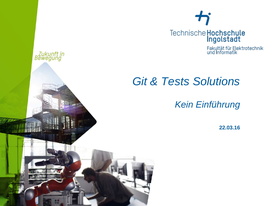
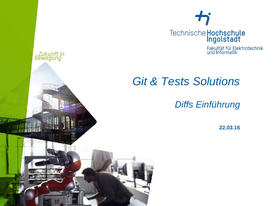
Kein: Kein -> Diffs (184, 105)
